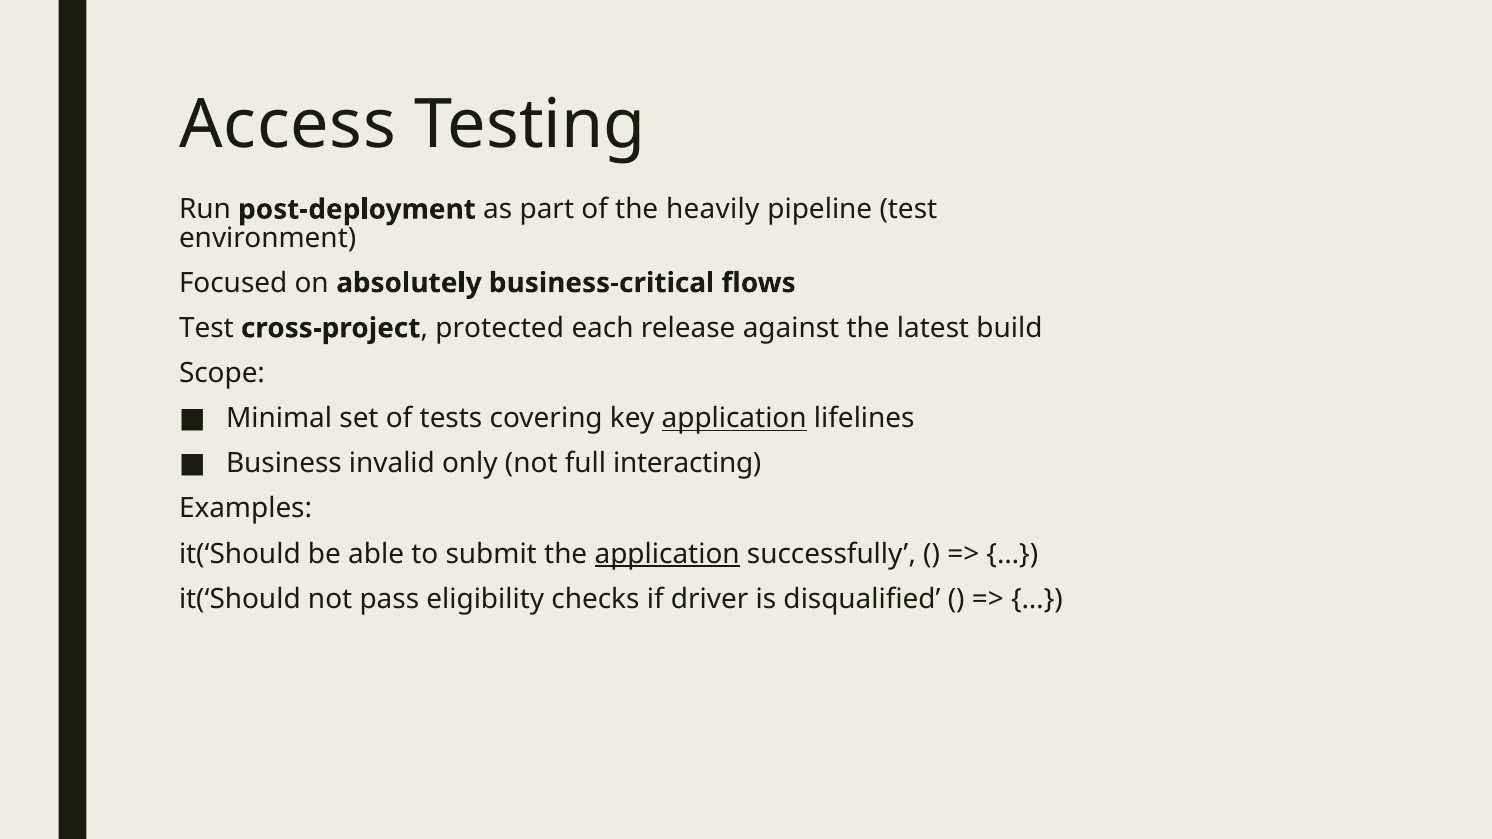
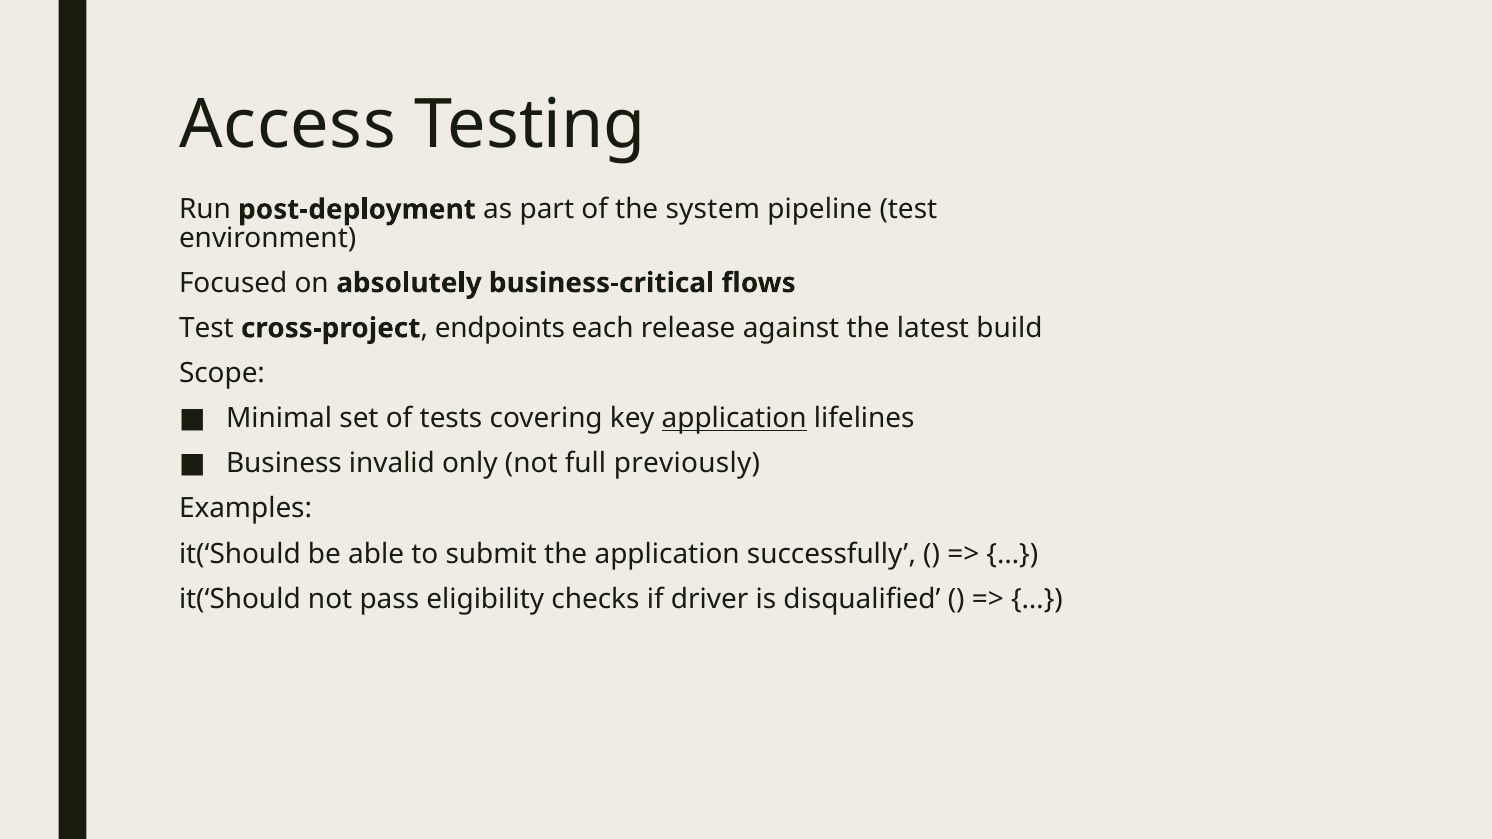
heavily: heavily -> system (713, 209)
protected: protected -> endpoints (500, 328)
interacting: interacting -> previously (687, 464)
application underline: present -> none (667, 554)
